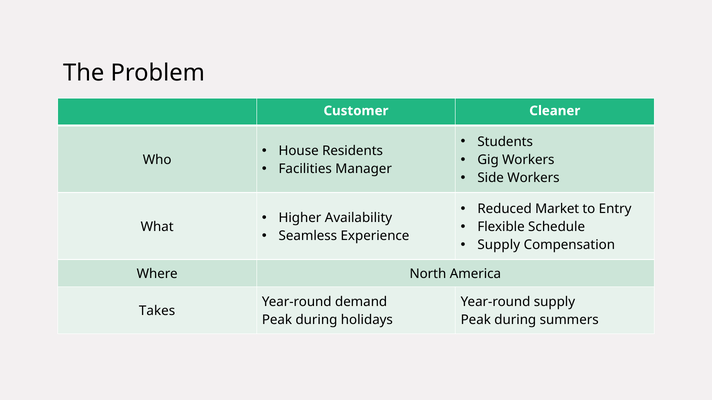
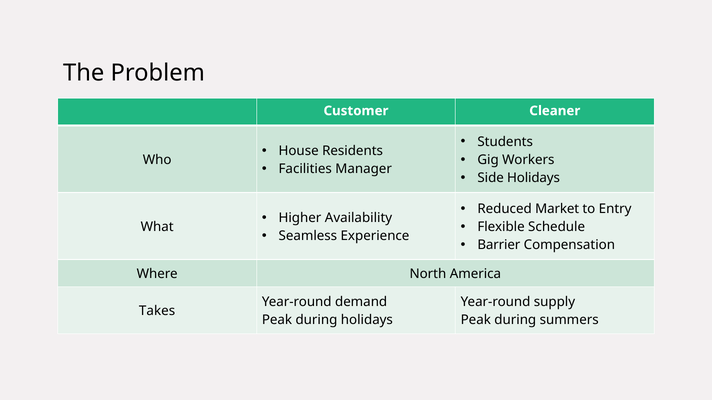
Side Workers: Workers -> Holidays (533, 178)
Supply: Supply -> Barrier (499, 245)
